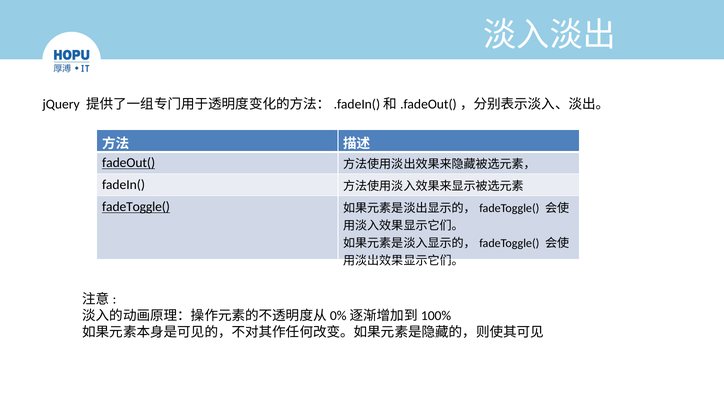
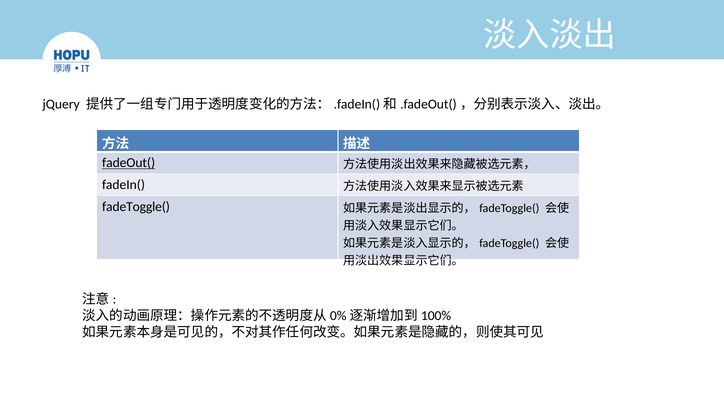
fadeToggle( underline: present -> none (136, 207)
